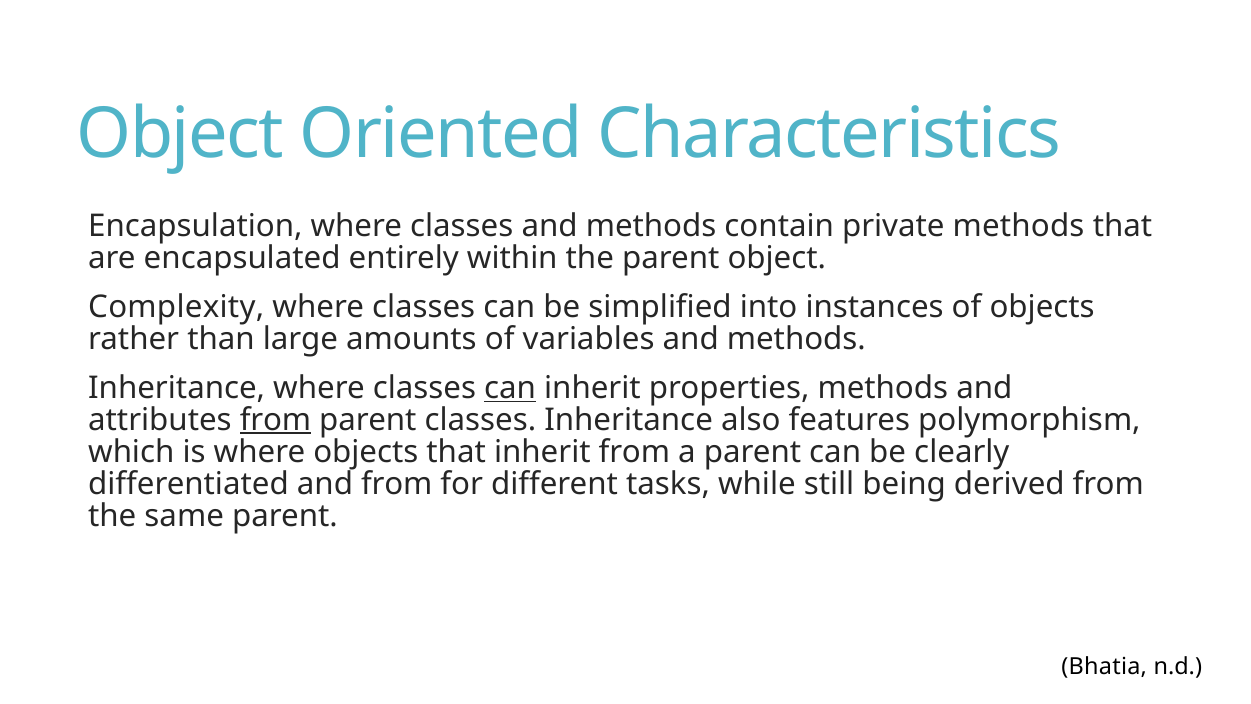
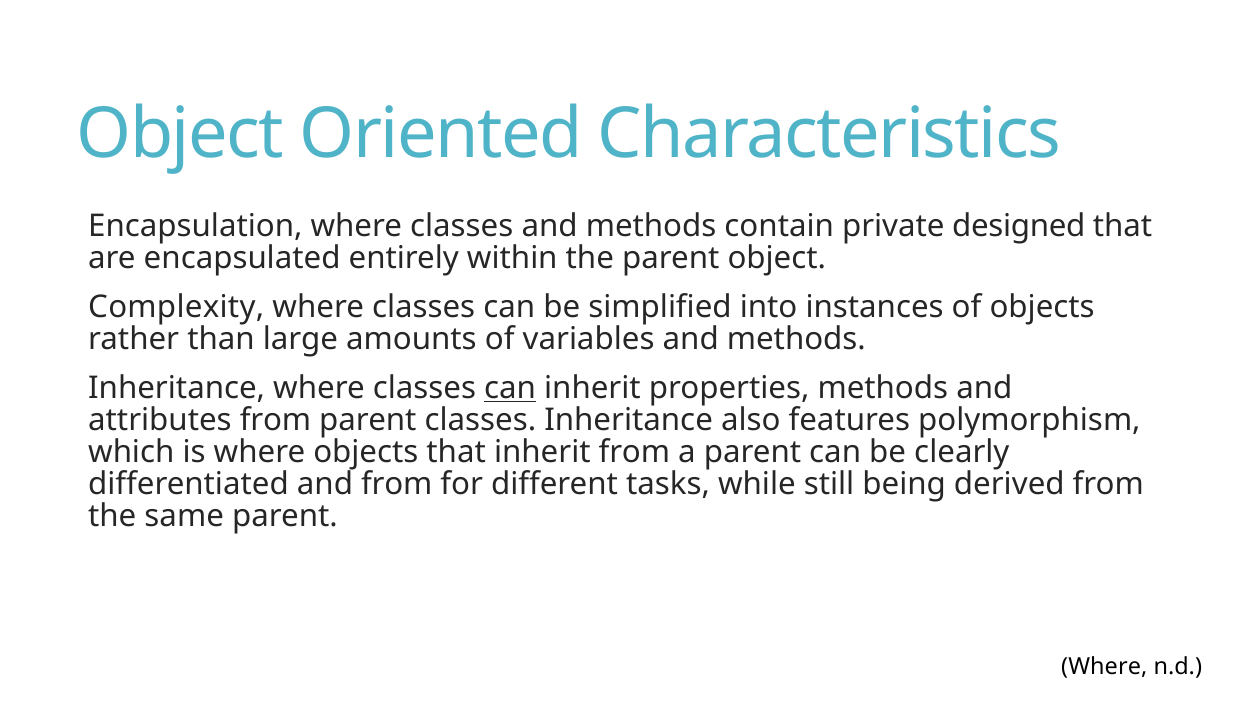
private methods: methods -> designed (1019, 226)
from underline: present -> none (275, 420)
Bhatia: Bhatia -> Where (1104, 667)
